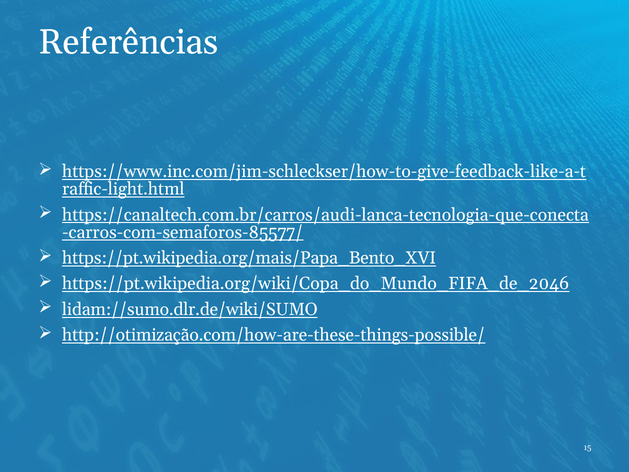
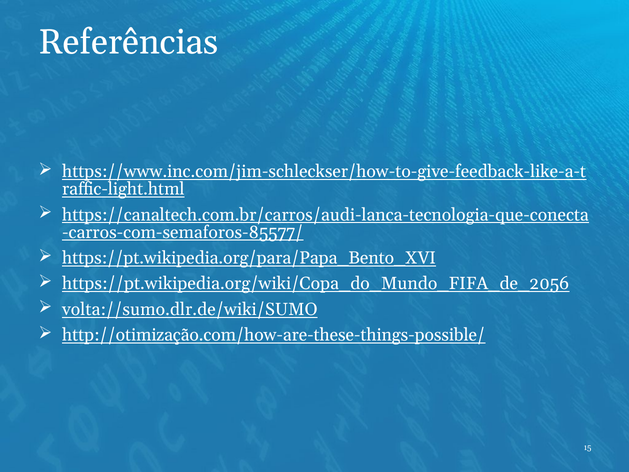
https://pt.wikipedia.org/mais/Papa_Bento_XVI: https://pt.wikipedia.org/mais/Papa_Bento_XVI -> https://pt.wikipedia.org/para/Papa_Bento_XVI (249, 258)
https://pt.wikipedia.org/wiki/Copa_do_Mundo_FIFA_de_2046: https://pt.wikipedia.org/wiki/Copa_do_Mundo_FIFA_de_2046 -> https://pt.wikipedia.org/wiki/Copa_do_Mundo_FIFA_de_2056 (316, 284)
lidam://sumo.dlr.de/wiki/SUMO: lidam://sumo.dlr.de/wiki/SUMO -> volta://sumo.dlr.de/wiki/SUMO (190, 309)
